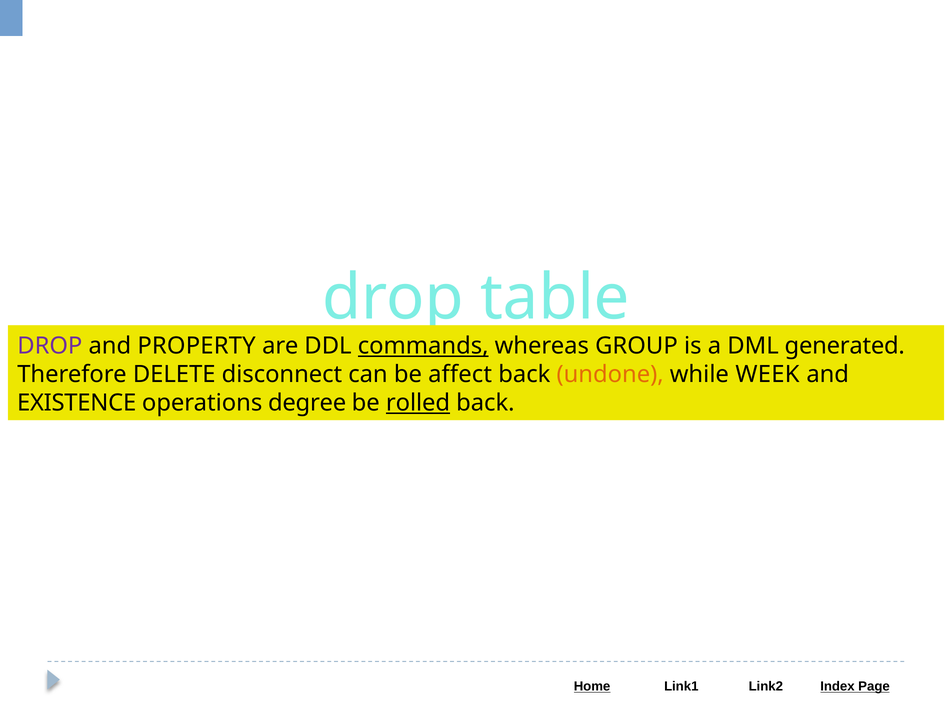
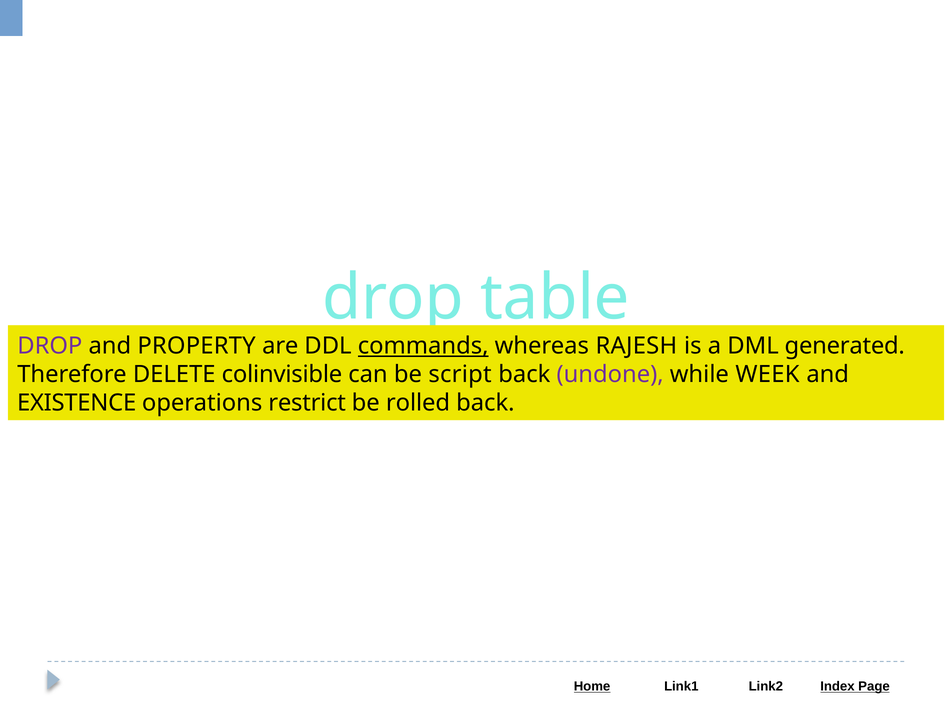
GROUP: GROUP -> RAJESH (636, 346)
disconnect: disconnect -> colinvisible (282, 374)
affect: affect -> script (460, 374)
undone colour: orange -> purple (610, 374)
degree: degree -> restrict (307, 403)
rolled underline: present -> none (418, 403)
